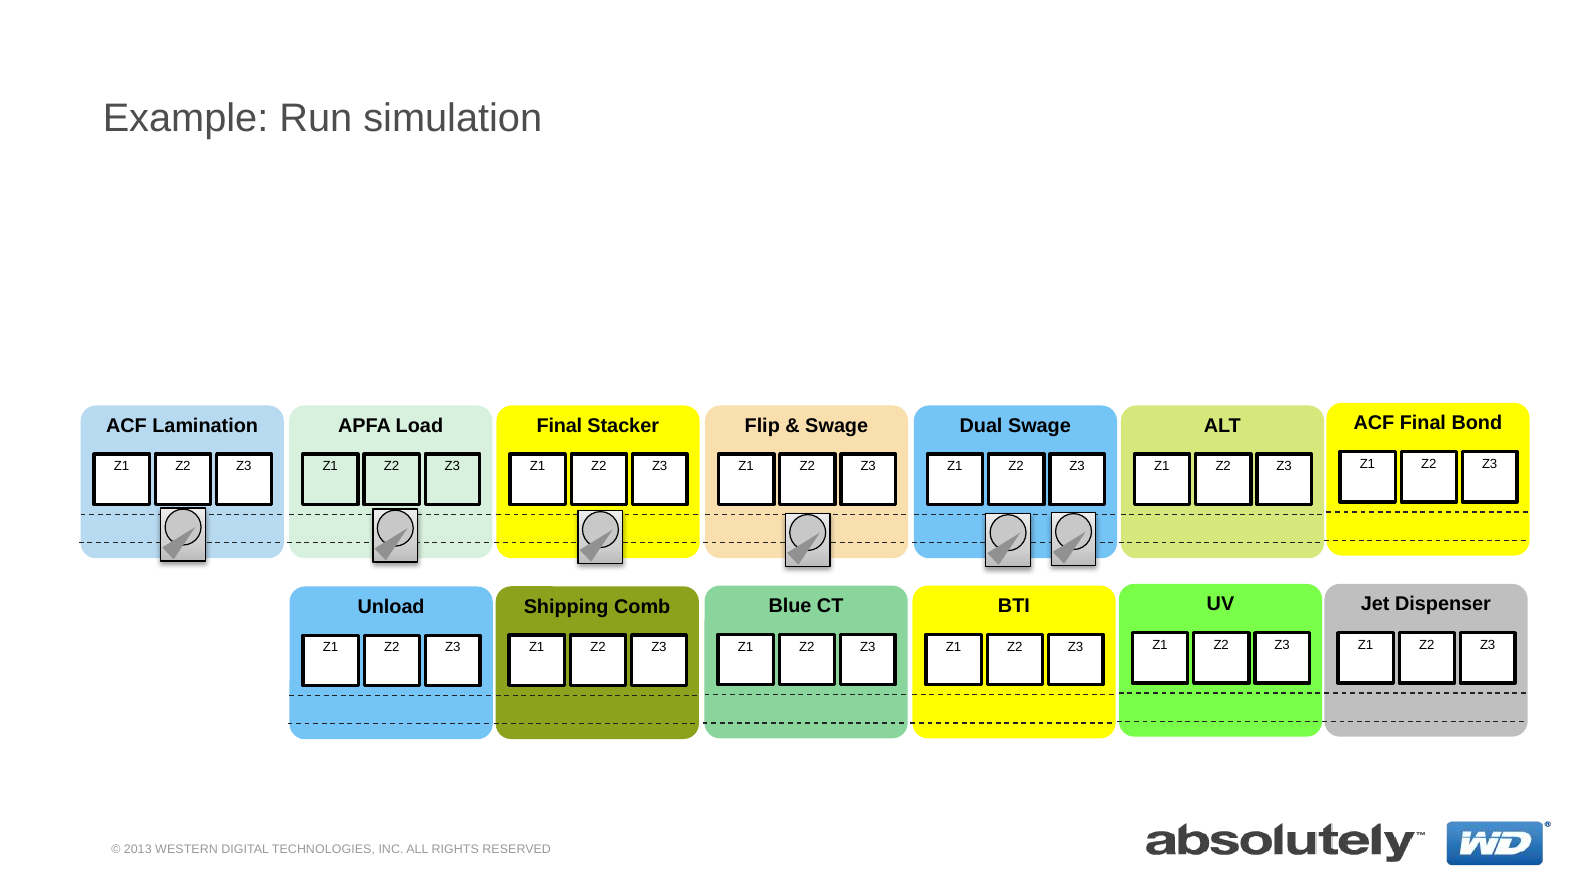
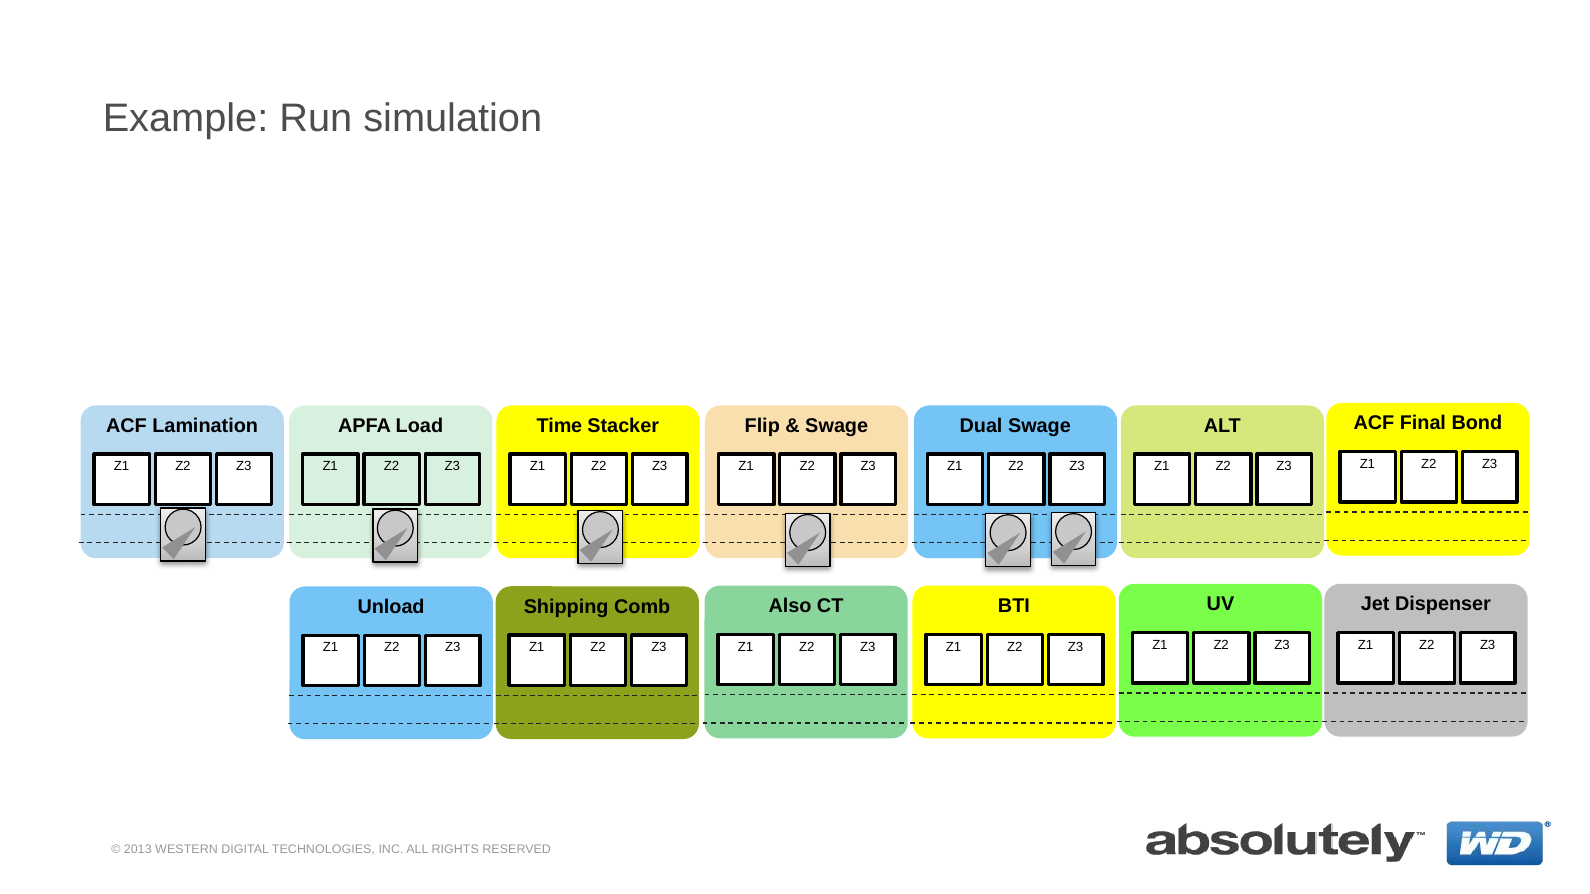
Final: Final -> Time (559, 426)
Blue: Blue -> Also (790, 606)
